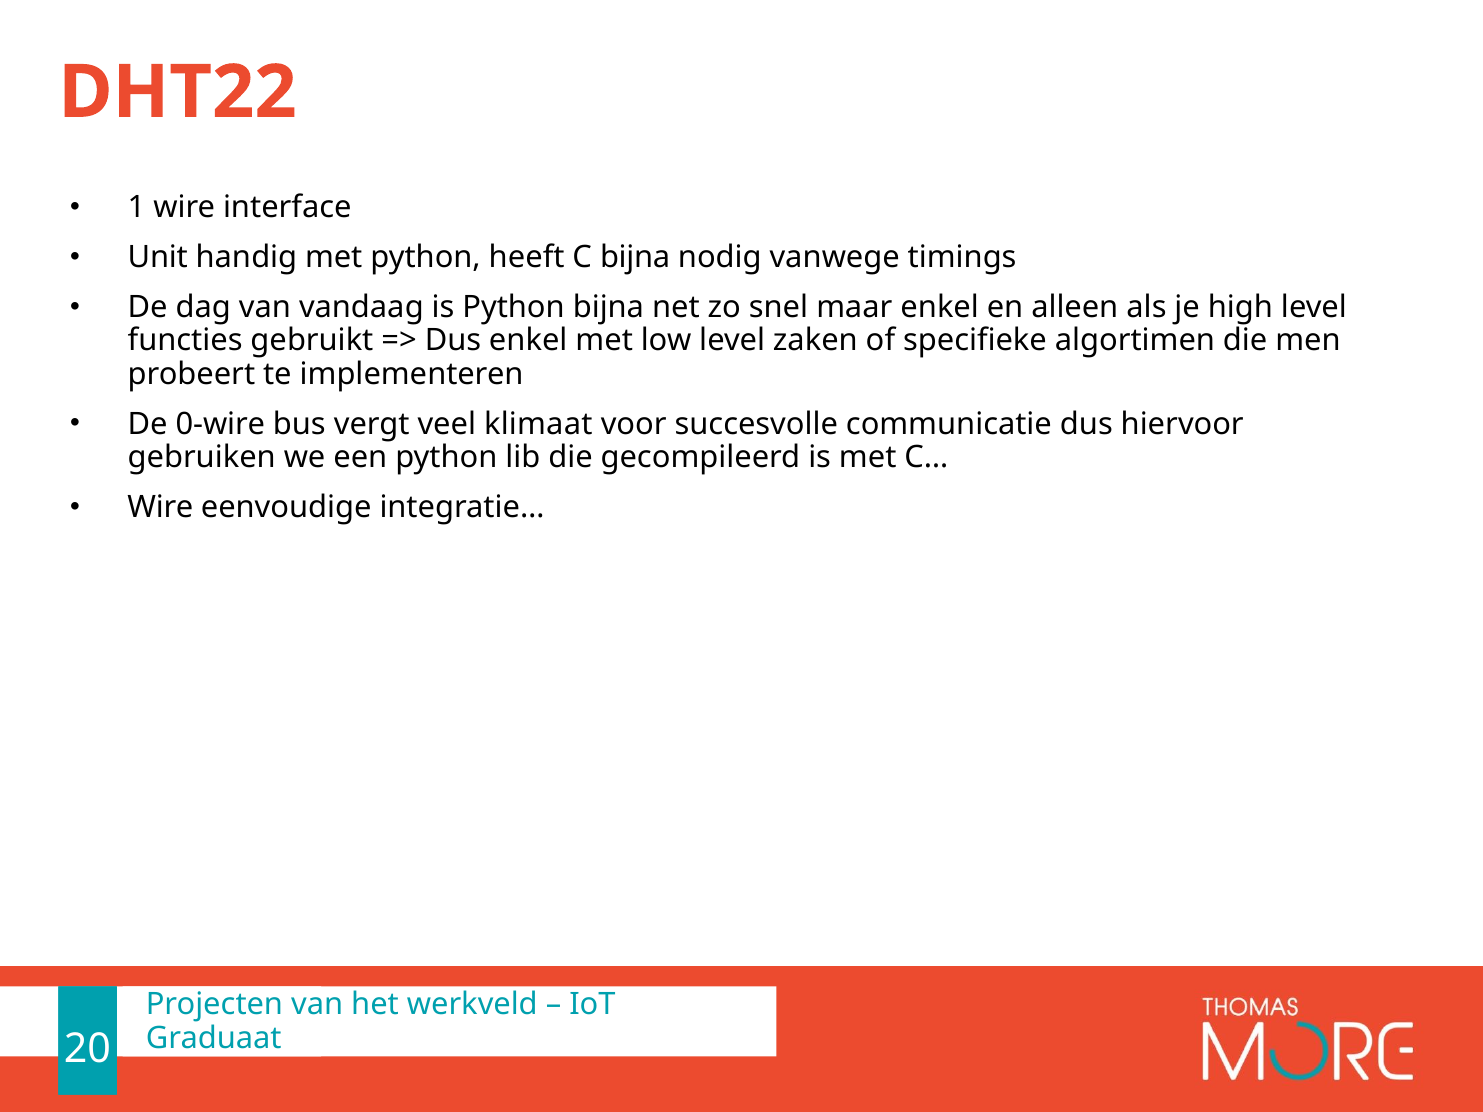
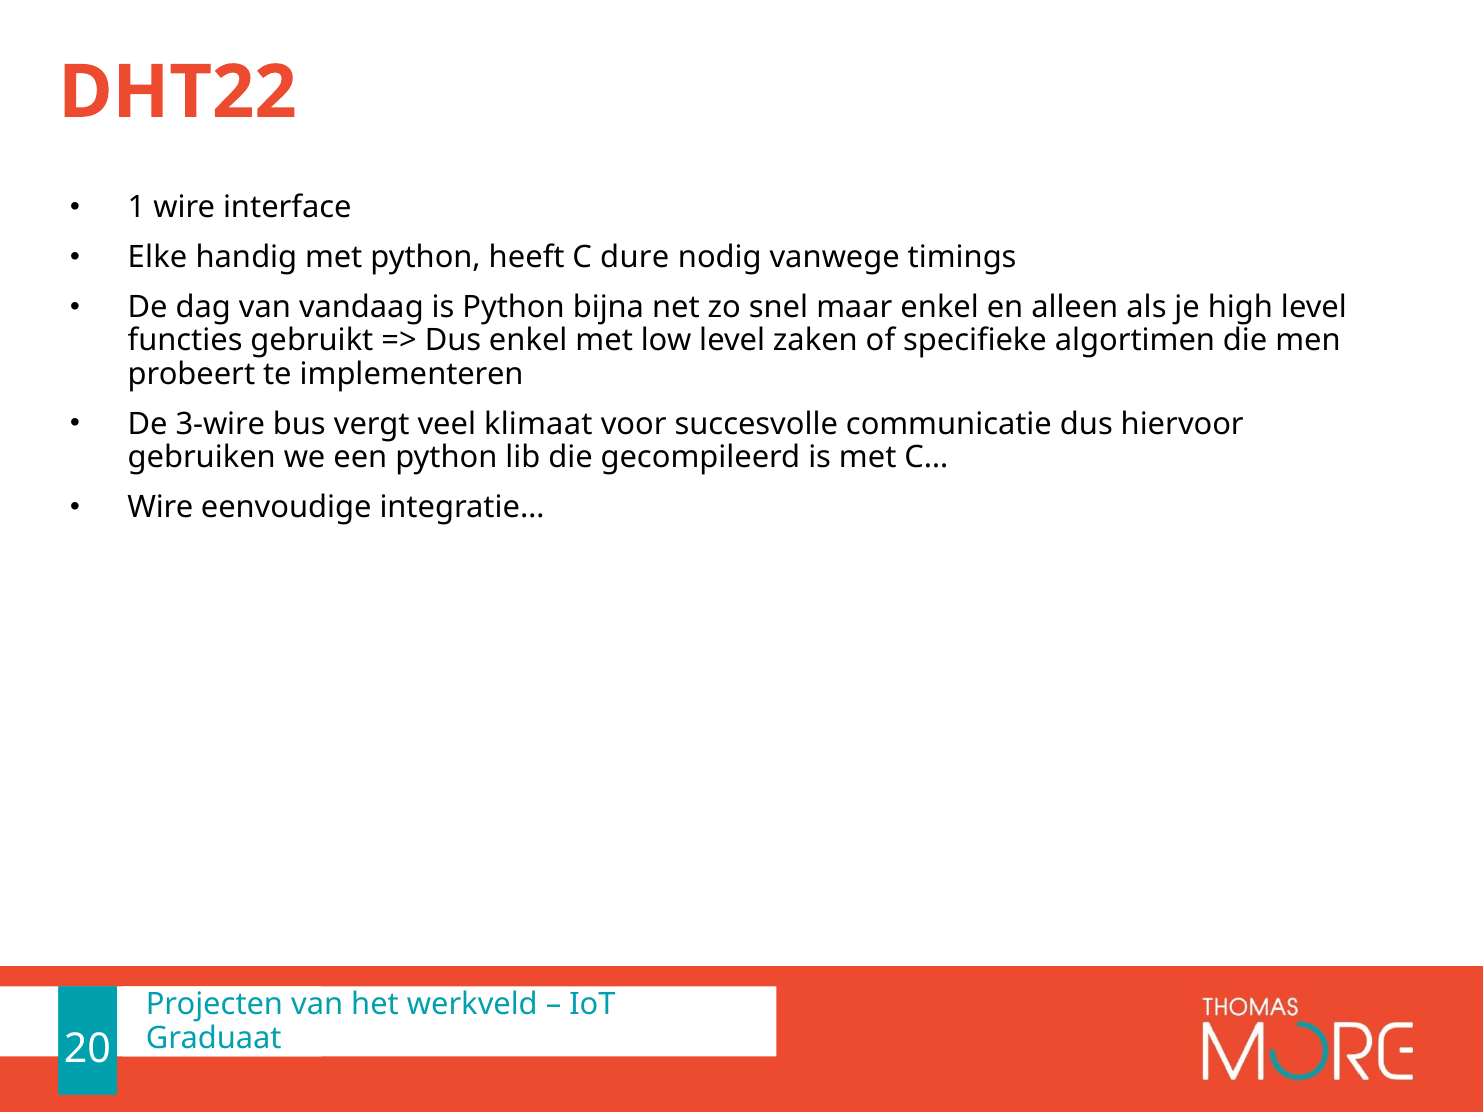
Unit: Unit -> Elke (158, 258)
C bijna: bijna -> dure (635, 258)
0-wire: 0-wire -> 3-wire (220, 424)
